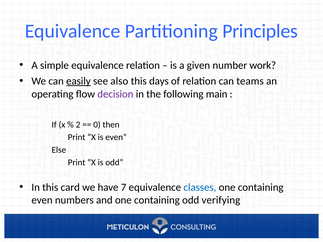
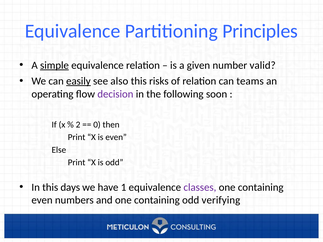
simple underline: none -> present (54, 65)
work: work -> valid (263, 65)
days: days -> risks (159, 81)
main: main -> soon (217, 94)
card: card -> days (70, 187)
7: 7 -> 1 (124, 187)
classes colour: blue -> purple (200, 187)
